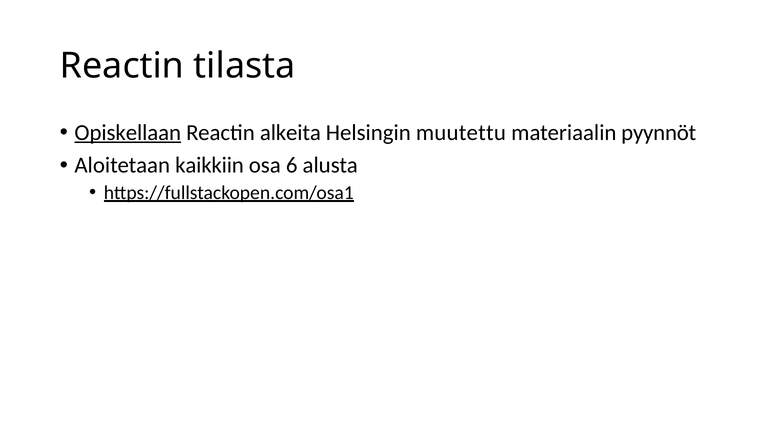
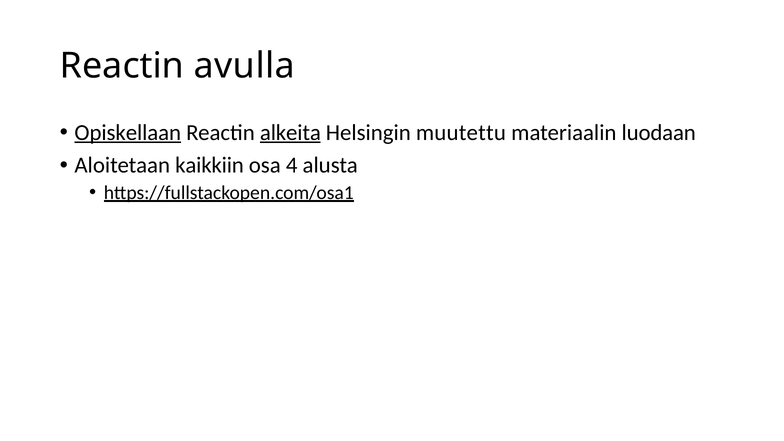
tilasta: tilasta -> avulla (244, 66)
alkeita underline: none -> present (290, 133)
pyynnöt: pyynnöt -> luodaan (659, 133)
6: 6 -> 4 (292, 165)
